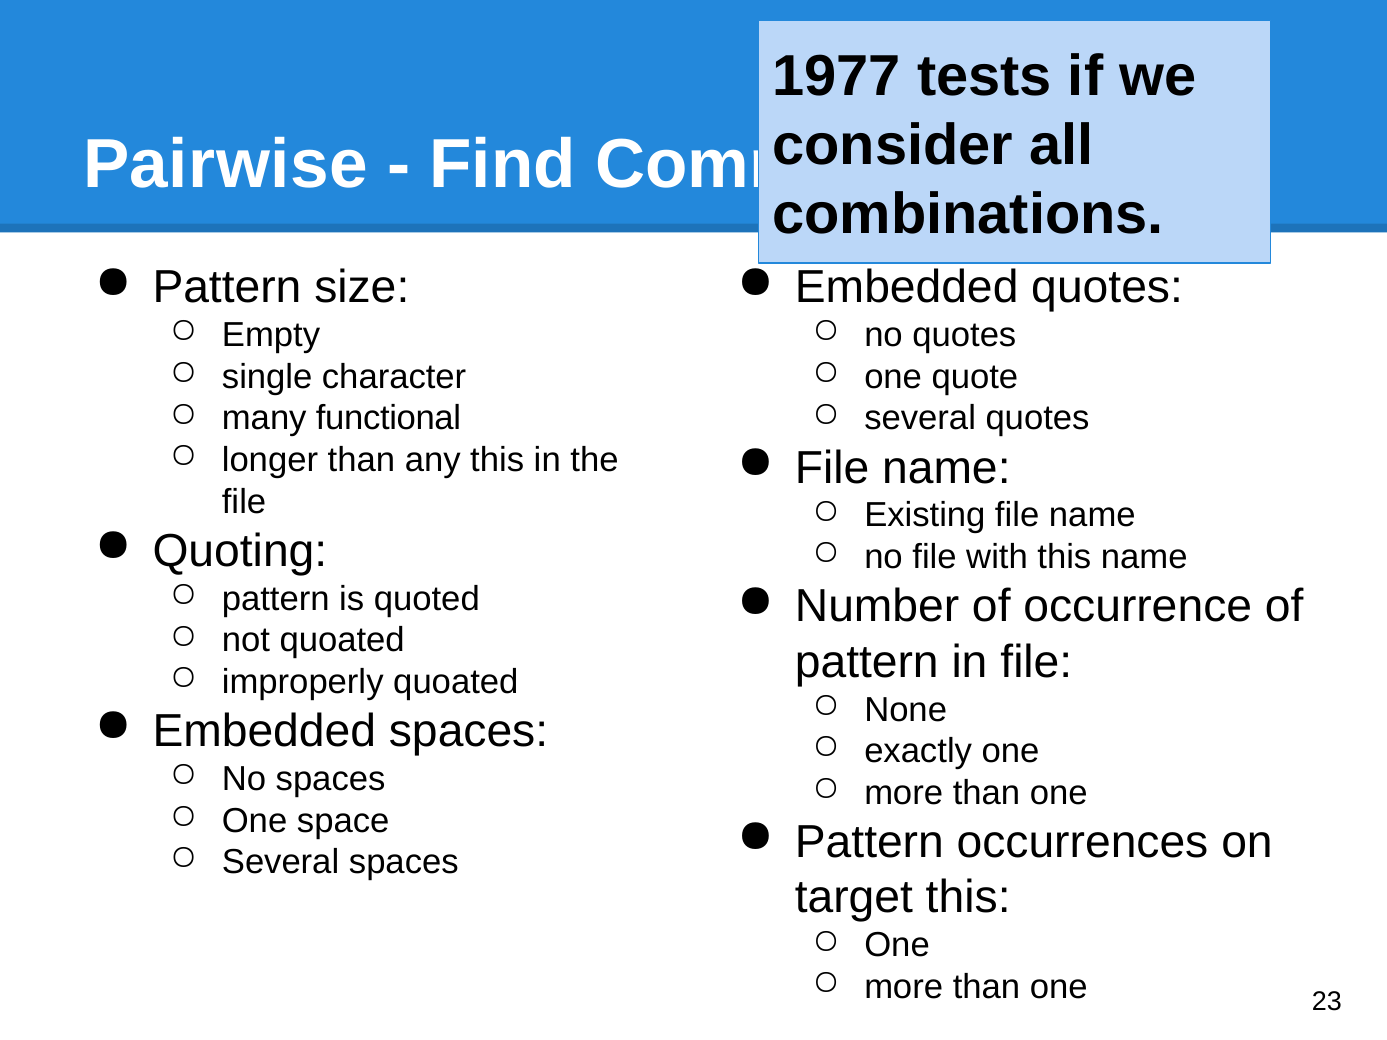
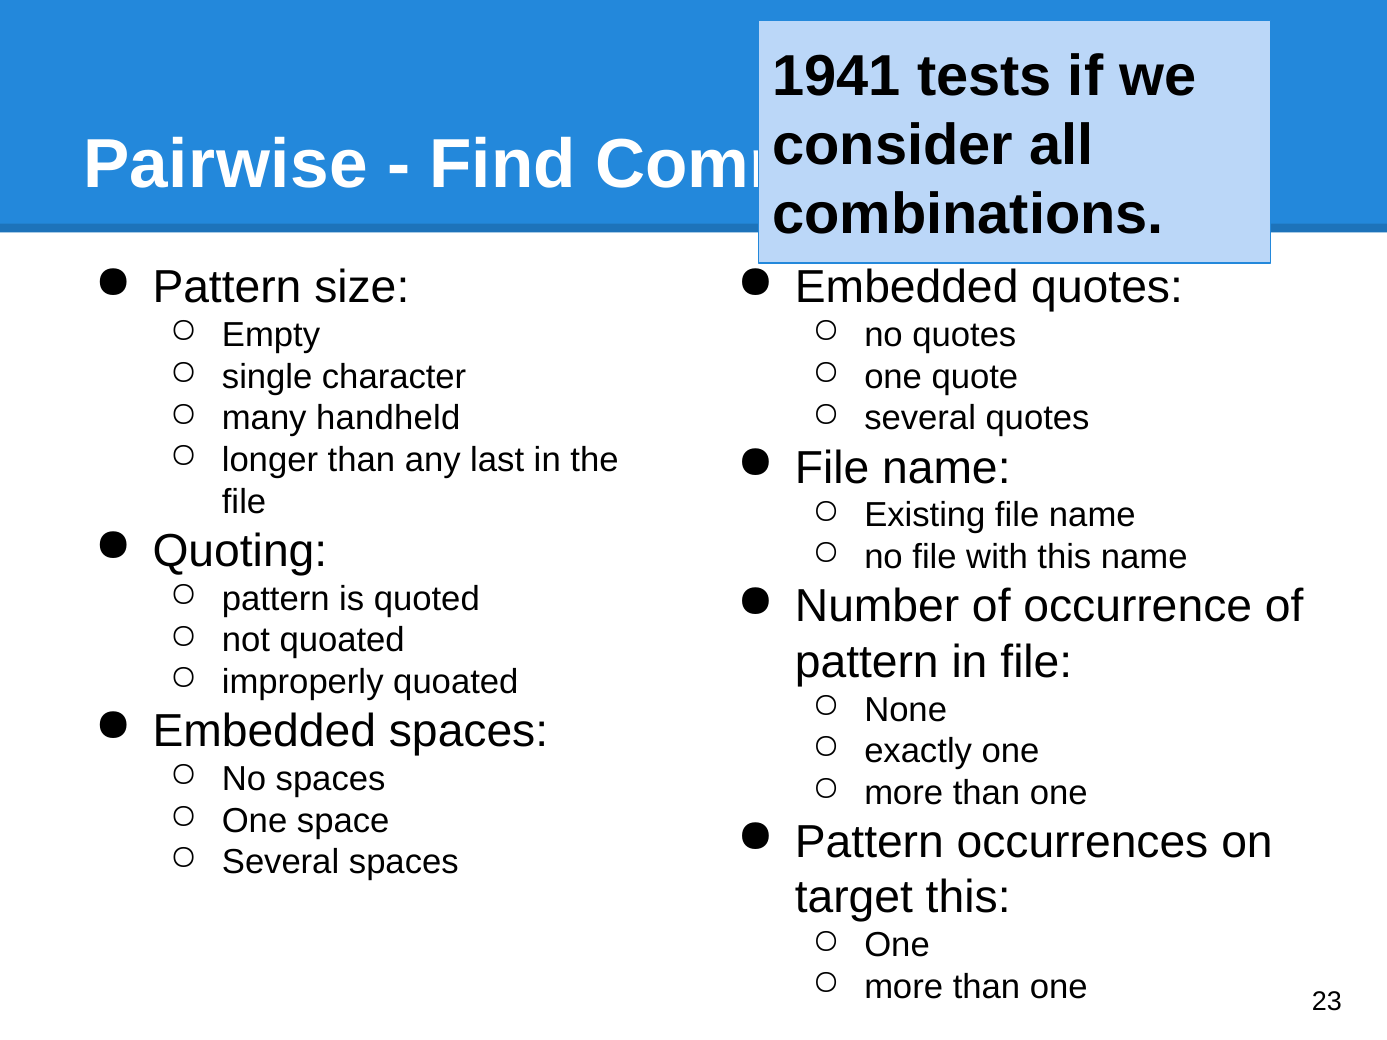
1977: 1977 -> 1941 (837, 76)
functional: functional -> handheld (388, 419)
any this: this -> last (497, 460)
